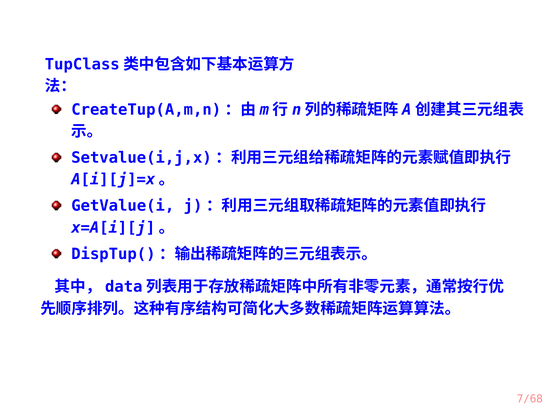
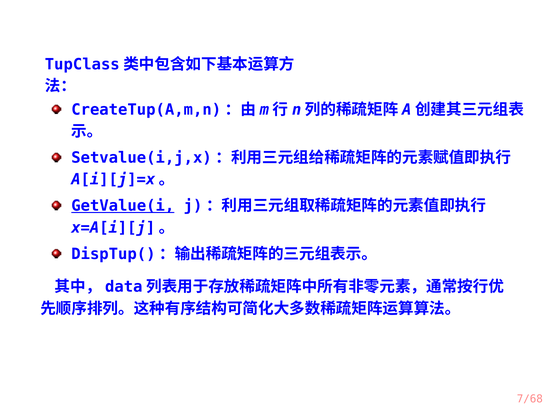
GetValue(i underline: none -> present (123, 206)
